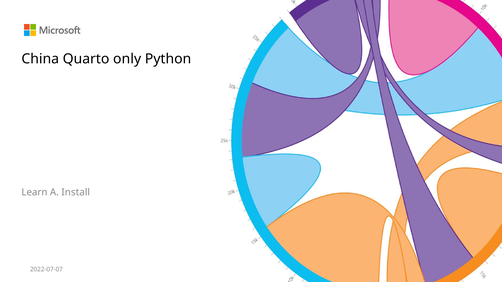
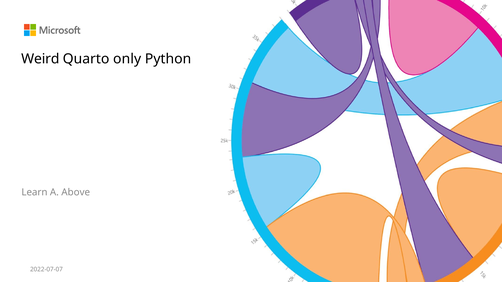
China: China -> Weird (40, 59)
Install: Install -> Above (76, 192)
